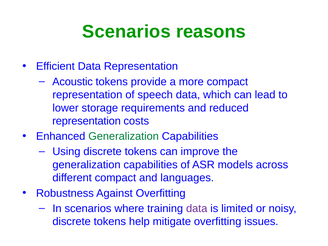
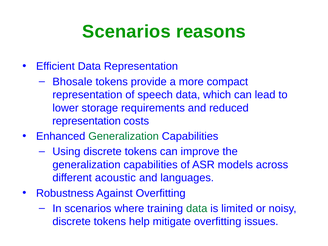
Acoustic: Acoustic -> Bhosale (72, 82)
different compact: compact -> acoustic (115, 178)
data colour: purple -> green (197, 208)
